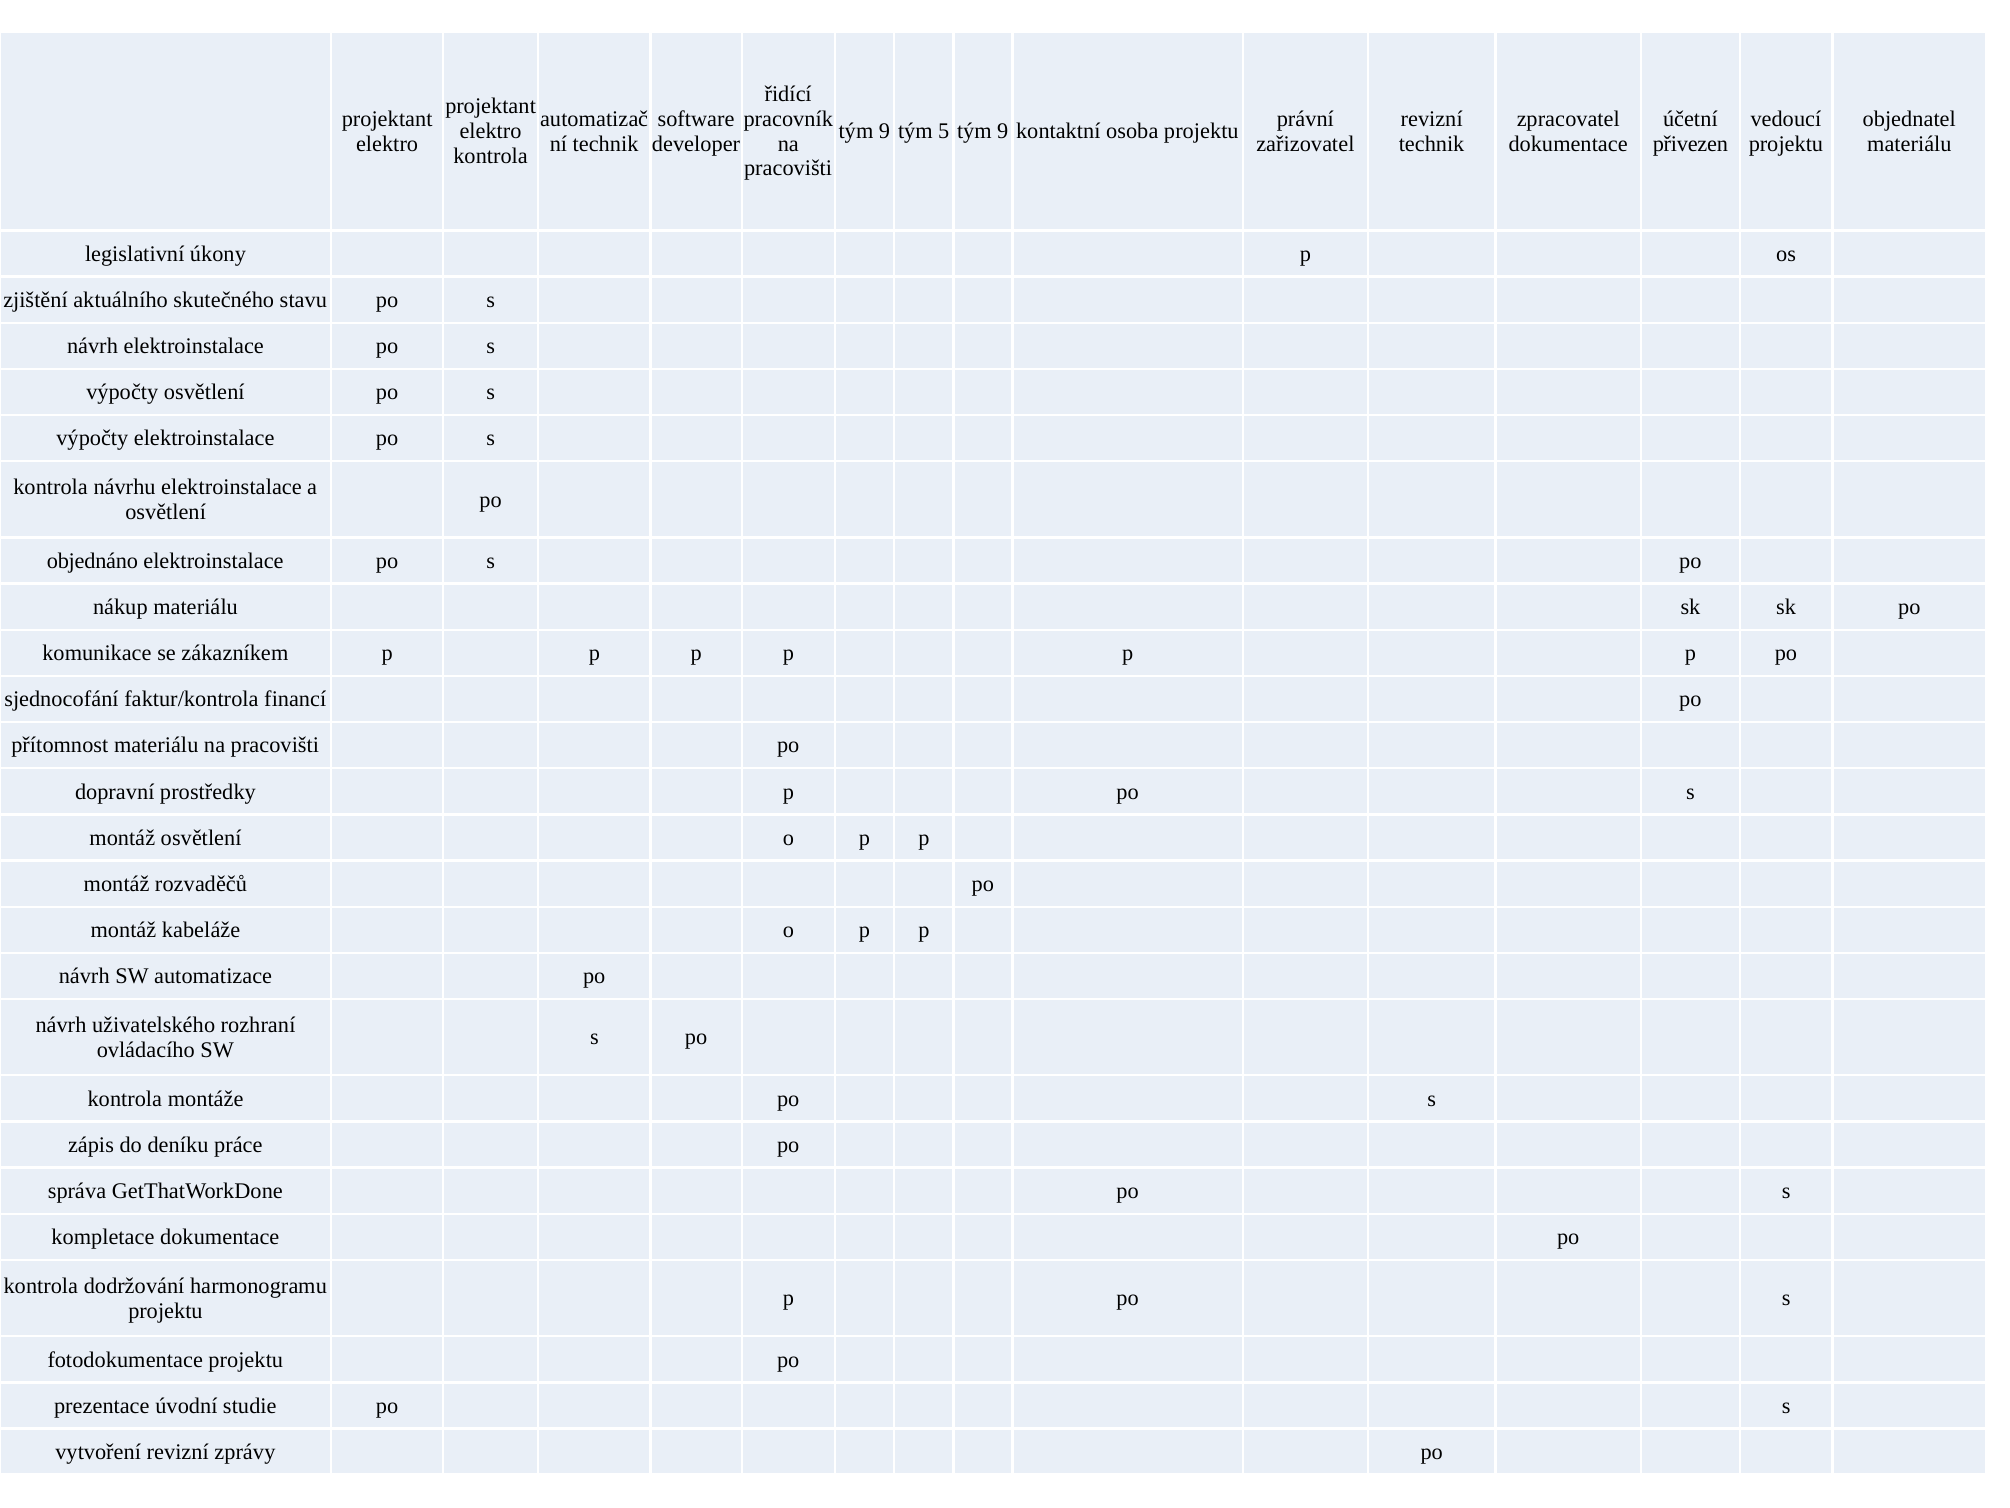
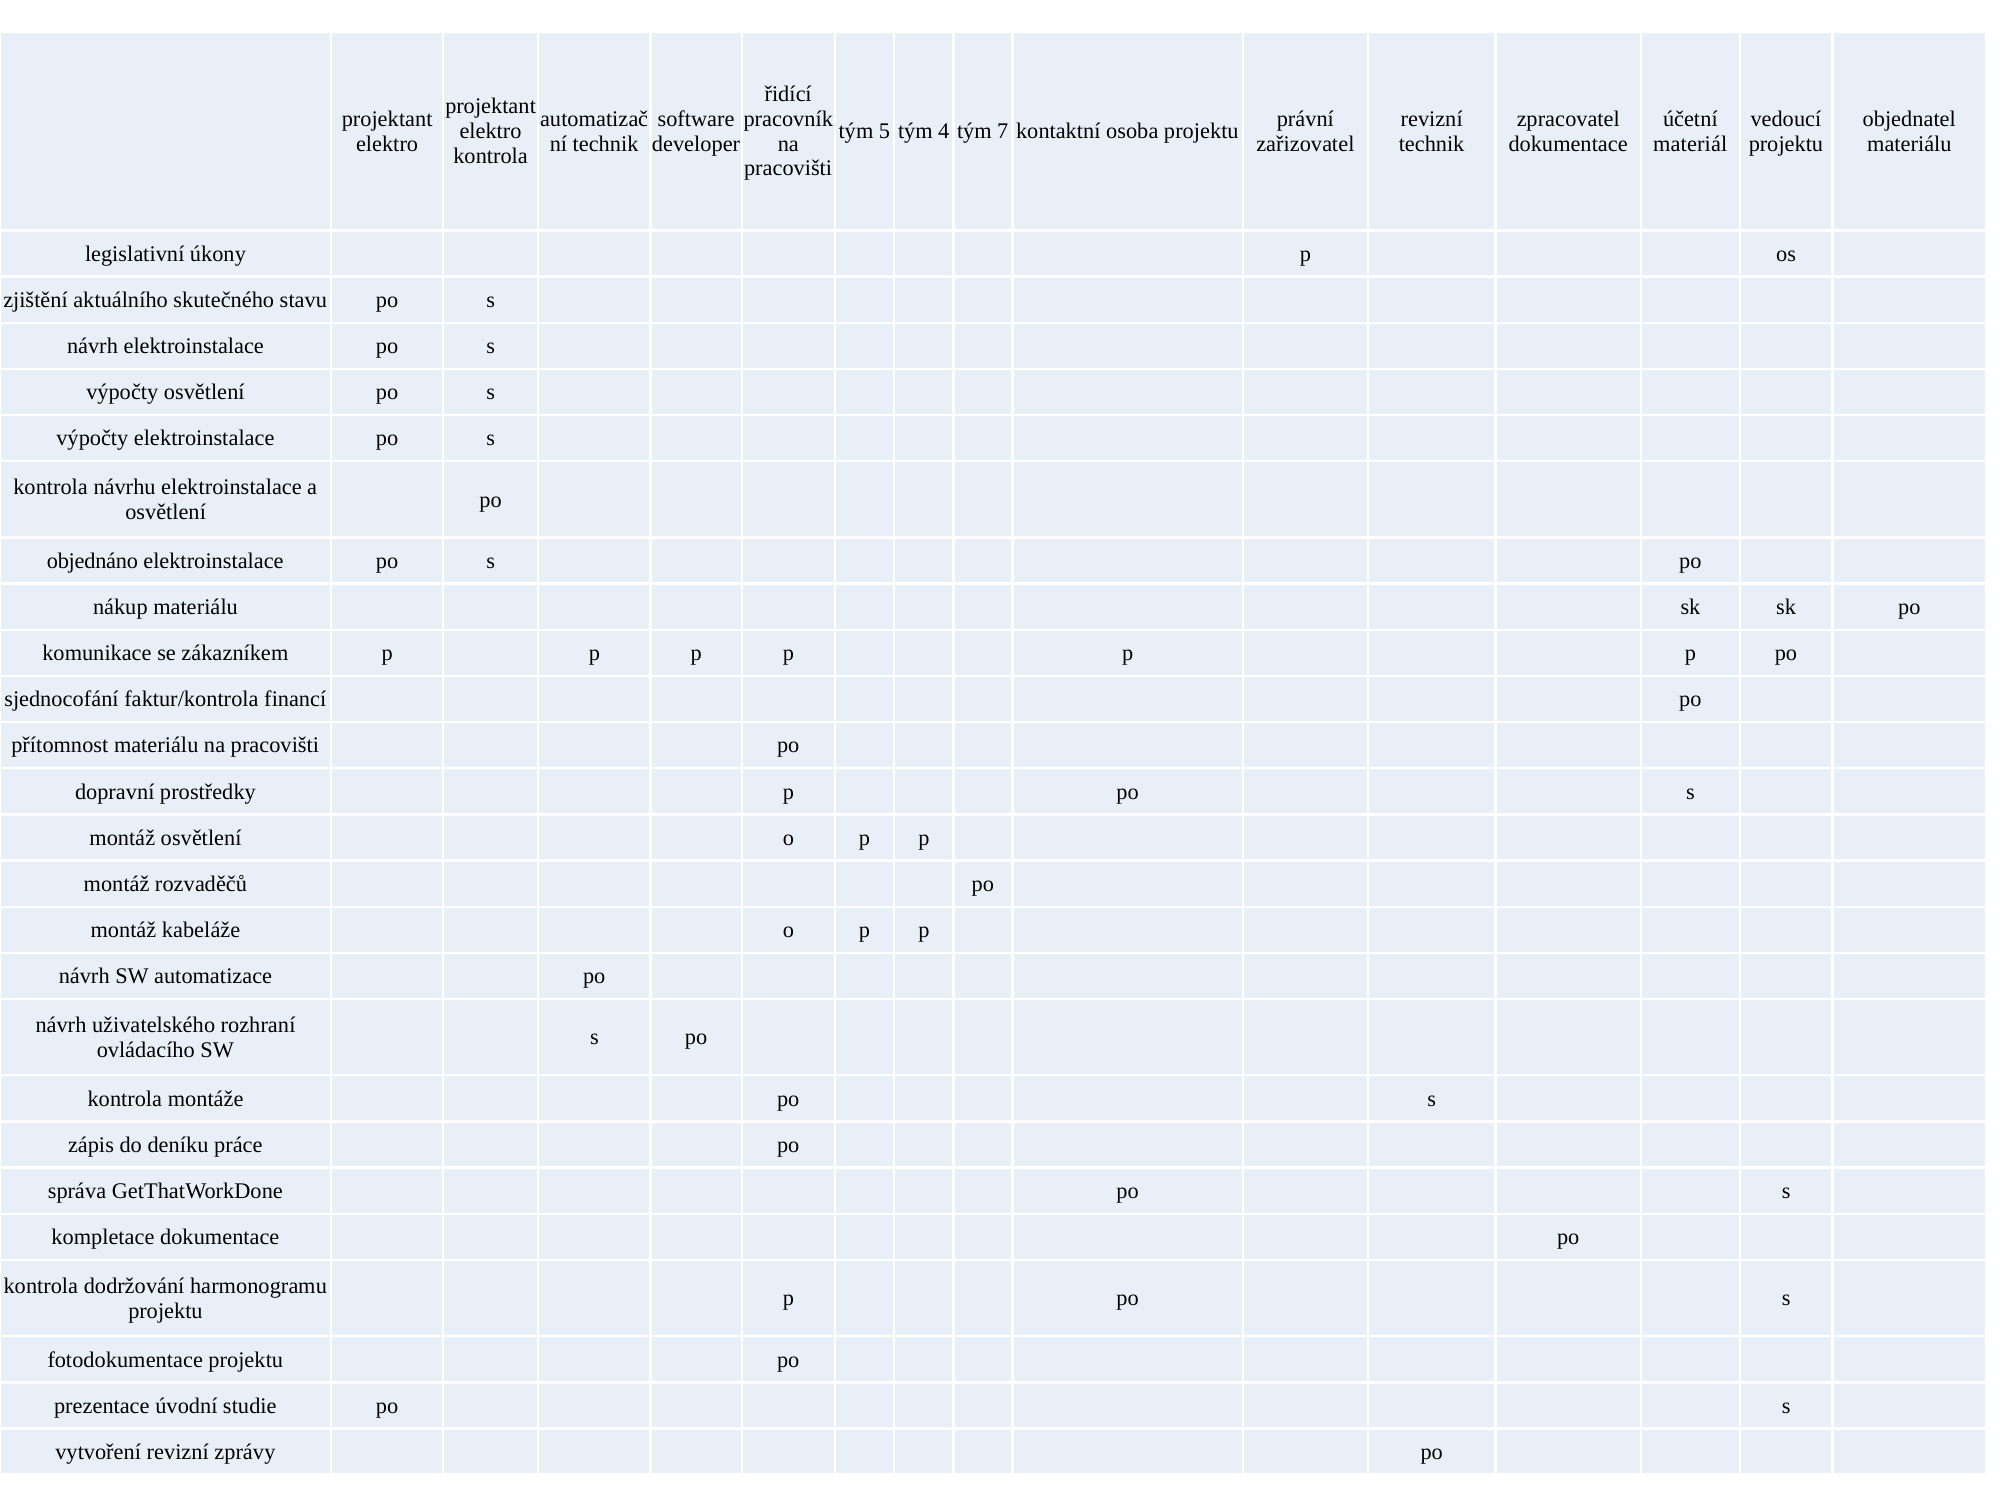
9: 9 -> 5 (884, 131)
5: 5 -> 4 (944, 131)
9: 9 -> 7 (1003, 131)
přivezen: přivezen -> materiál (1690, 144)
